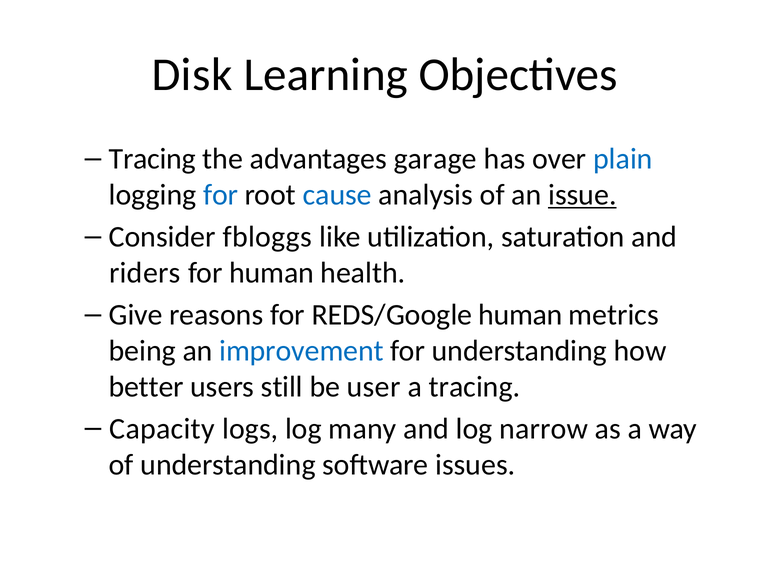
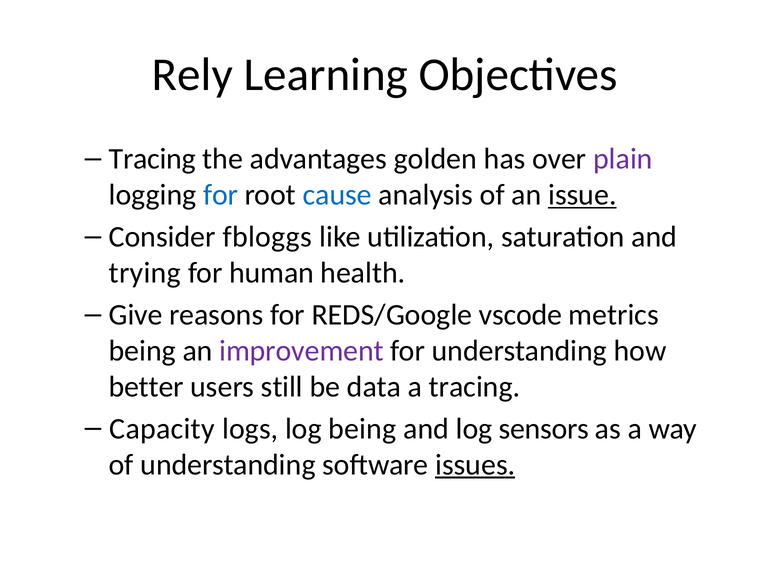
Disk: Disk -> Rely (192, 75)
garage: garage -> golden (435, 159)
plain colour: blue -> purple (623, 159)
riders: riders -> trying (145, 273)
REDS/Google human: human -> vscode (520, 314)
improvement colour: blue -> purple (302, 350)
user: user -> data (374, 386)
log many: many -> being (362, 428)
narrow: narrow -> sensors (544, 428)
issues underline: none -> present (475, 464)
